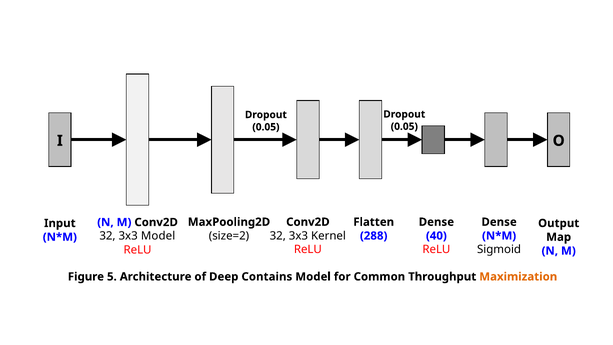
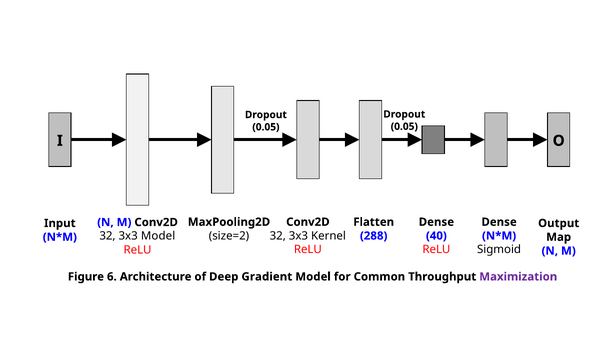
5: 5 -> 6 (112, 277)
Contains: Contains -> Gradient (267, 277)
Maximization colour: orange -> purple (518, 277)
